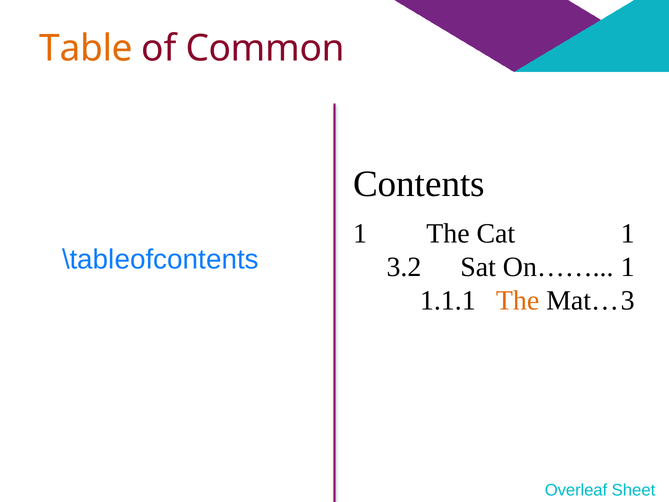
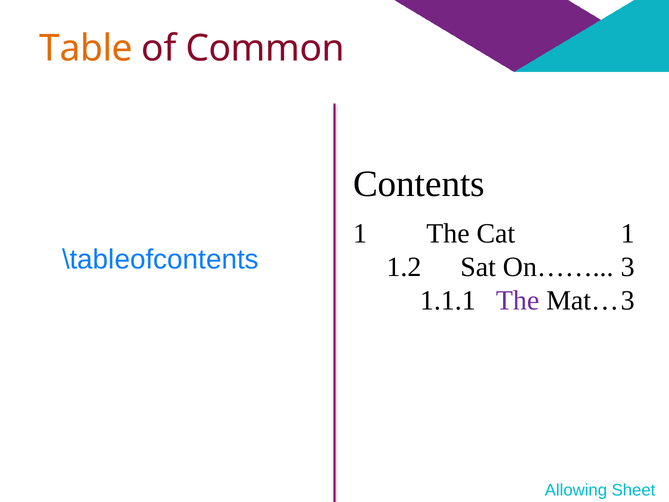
3.2: 3.2 -> 1.2 (404, 267)
On…… 1: 1 -> 3 (628, 267)
The colour: orange -> purple (518, 300)
Overleaf: Overleaf -> Allowing (576, 490)
